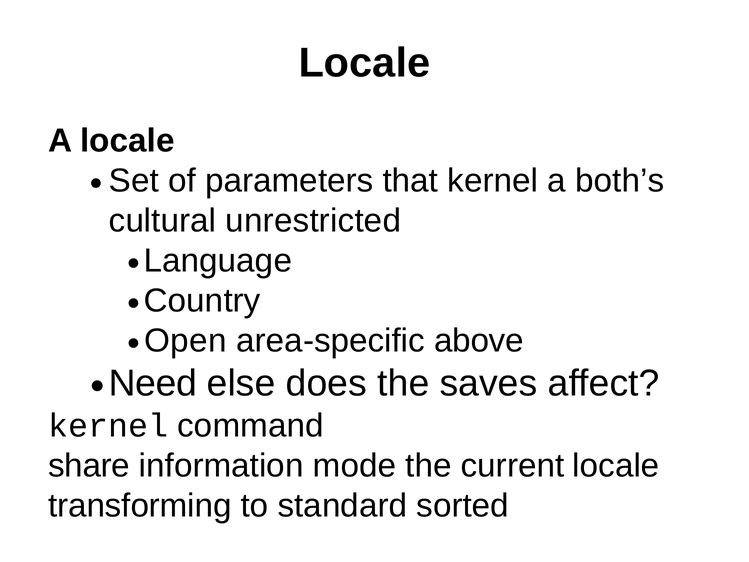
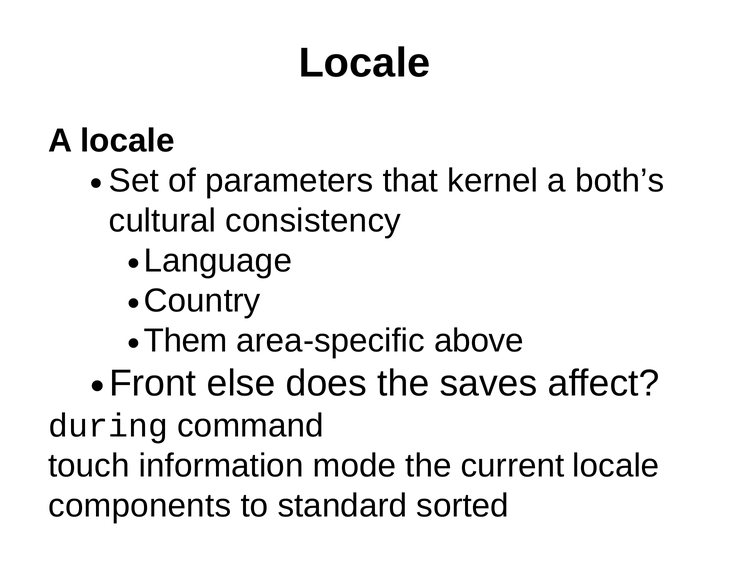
unrestricted: unrestricted -> consistency (313, 221)
Open: Open -> Them (186, 341)
Need: Need -> Front (153, 383)
kernel: kernel -> during (108, 425)
share: share -> touch (89, 465)
transforming: transforming -> components (140, 505)
